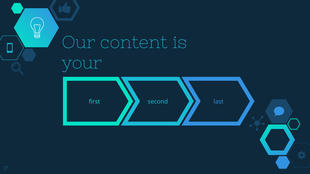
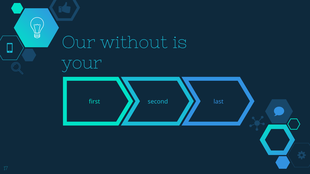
content: content -> without (134, 42)
